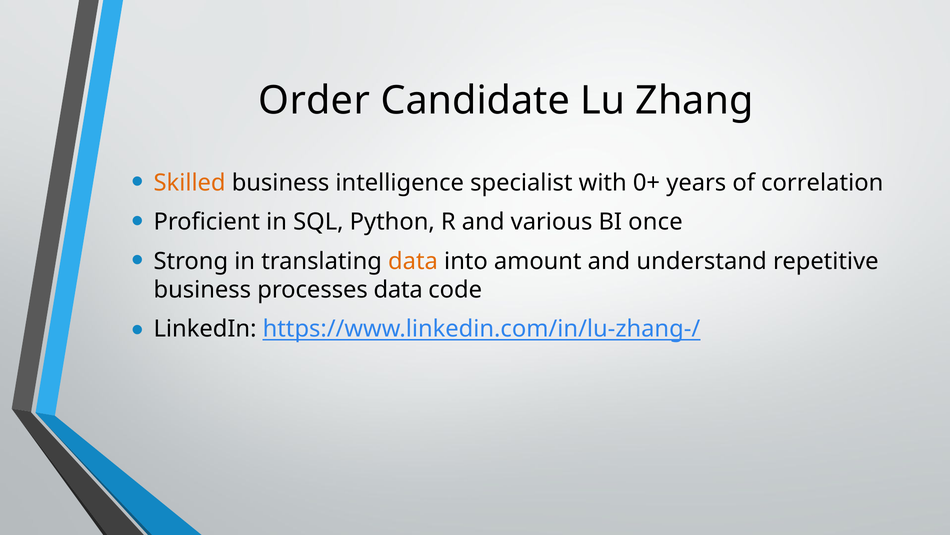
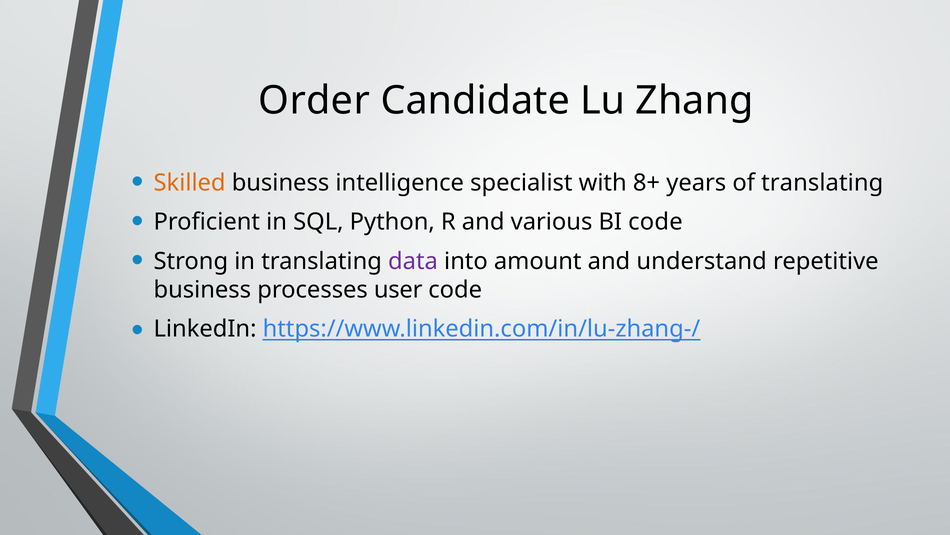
0+: 0+ -> 8+ (646, 182)
of correlation: correlation -> translating (822, 182)
BI once: once -> code (655, 222)
data colour: orange -> purple (413, 261)
processes data: data -> user (398, 289)
